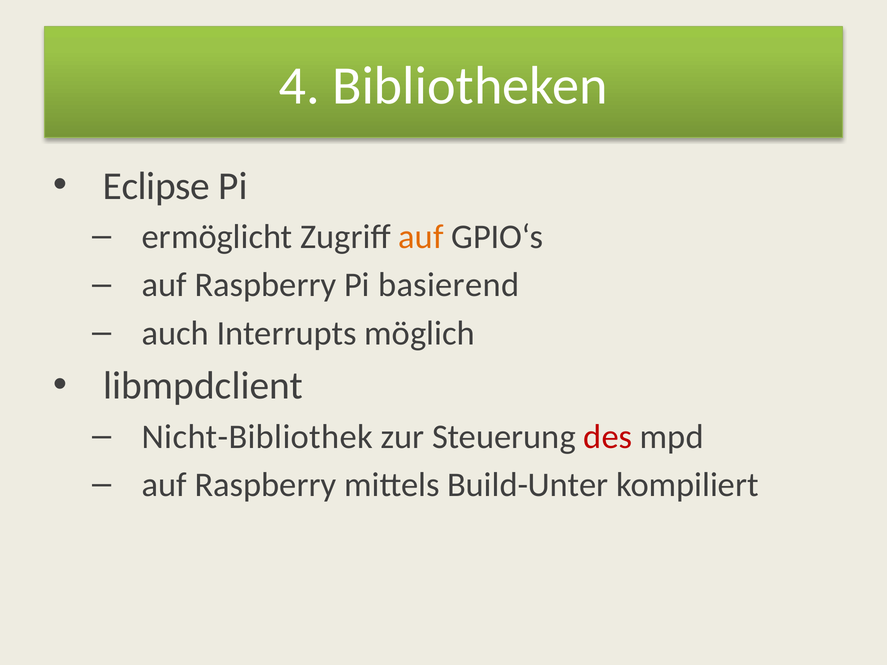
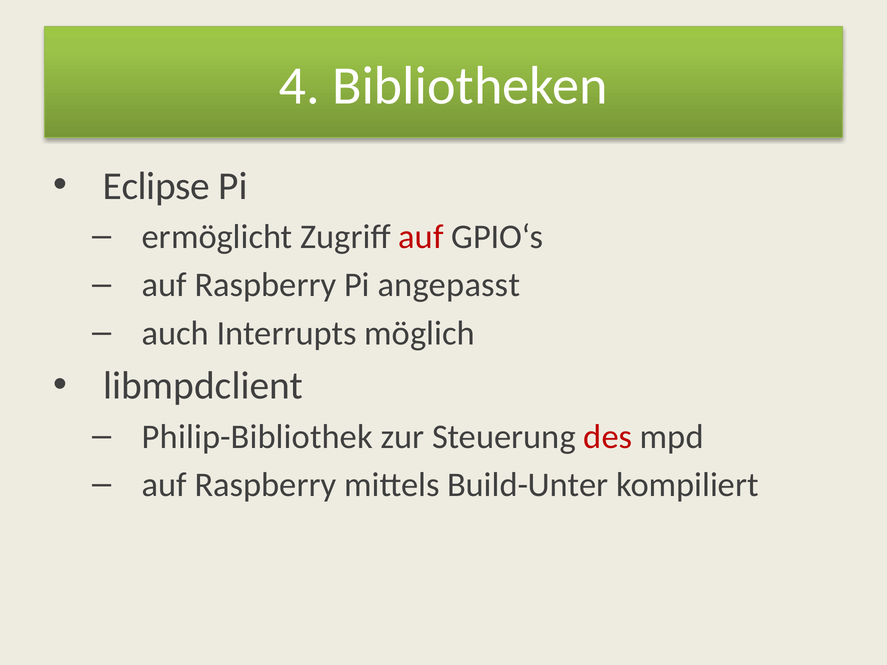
auf colour: orange -> red (421, 237)
basierend: basierend -> angepasst (449, 285)
Nicht-Bibliothek: Nicht-Bibliothek -> Philip-Bibliothek (257, 437)
